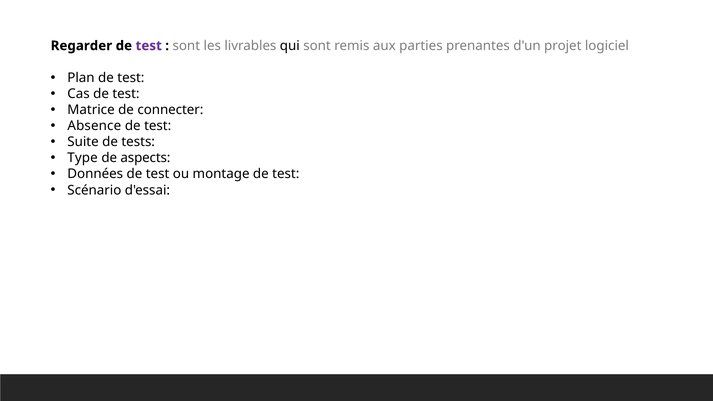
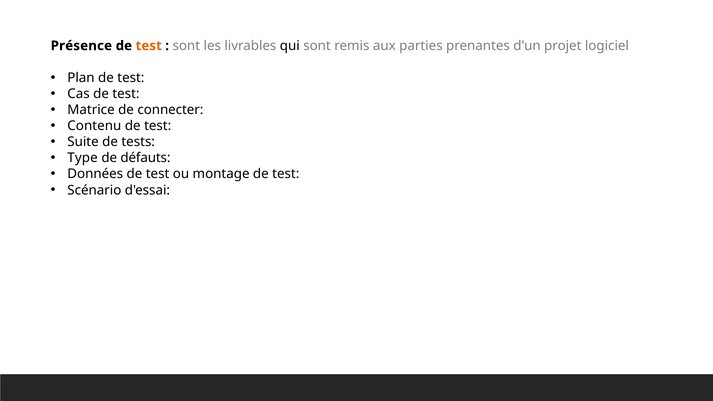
Regarder: Regarder -> Présence (81, 46)
test colour: purple -> orange (149, 46)
Absence: Absence -> Contenu (94, 126)
aspects: aspects -> défauts (145, 158)
